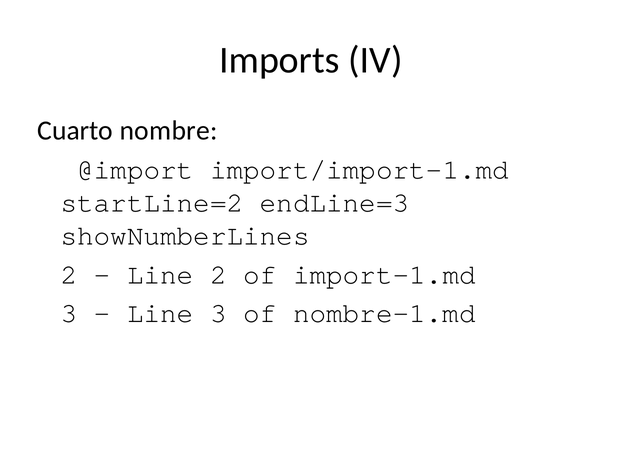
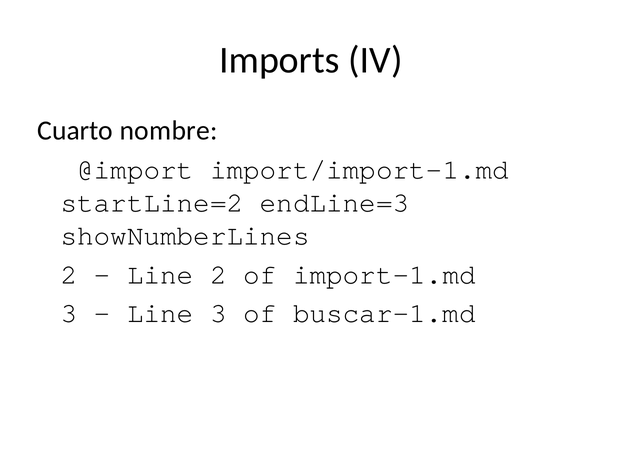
nombre-1.md: nombre-1.md -> buscar-1.md (384, 313)
